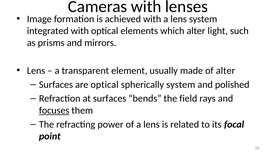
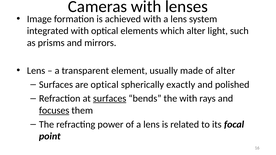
spherically system: system -> exactly (181, 85)
surfaces underline: none -> present (110, 99)
the field: field -> with (188, 99)
